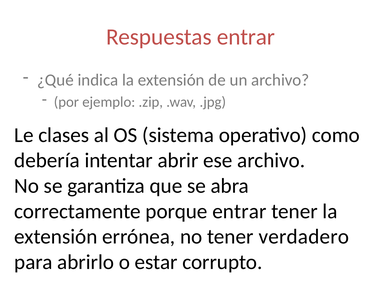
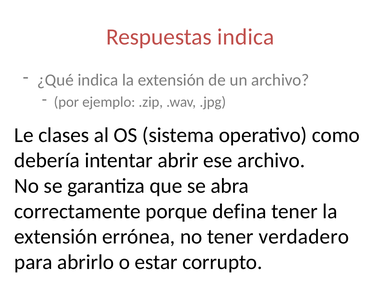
Respuestas entrar: entrar -> indica (246, 37)
porque entrar: entrar -> defina (239, 211)
